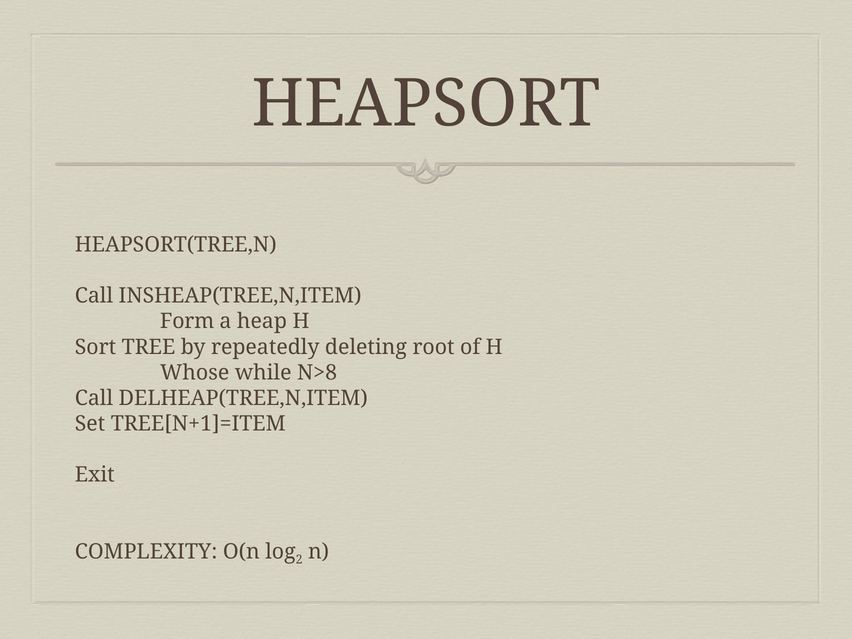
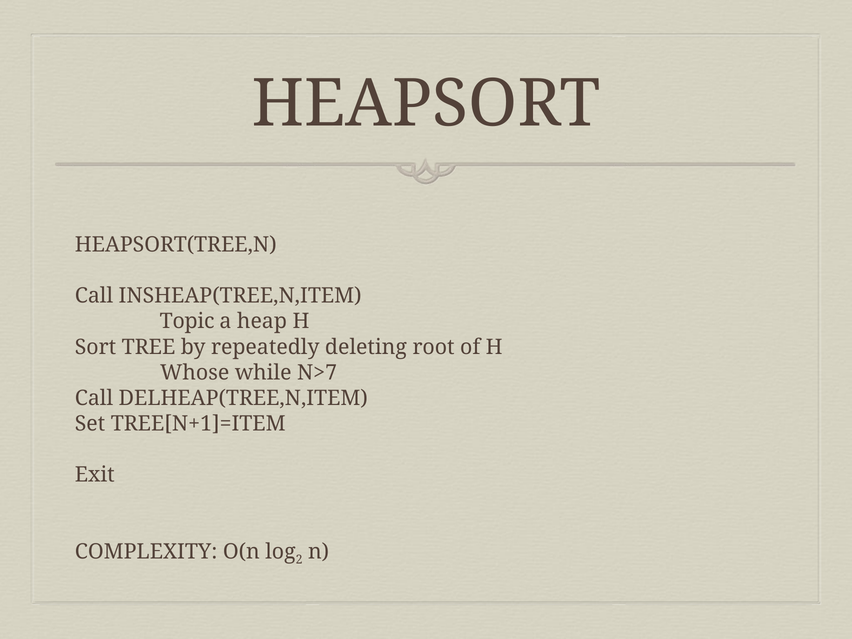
Form: Form -> Topic (187, 321)
N>8: N>8 -> N>7 (317, 373)
